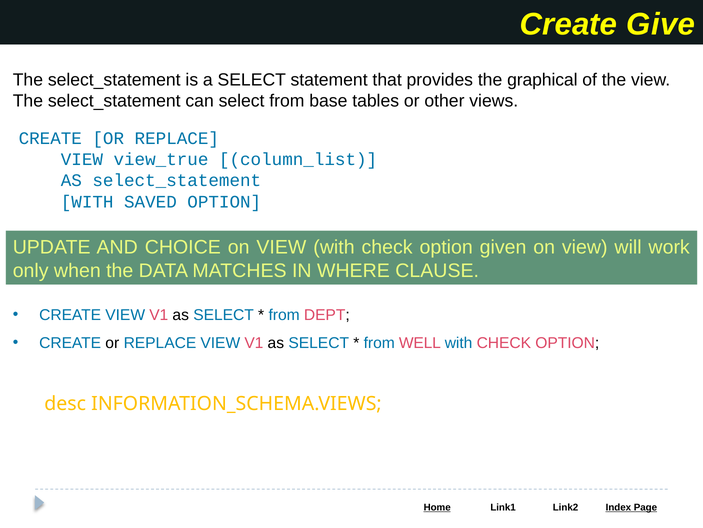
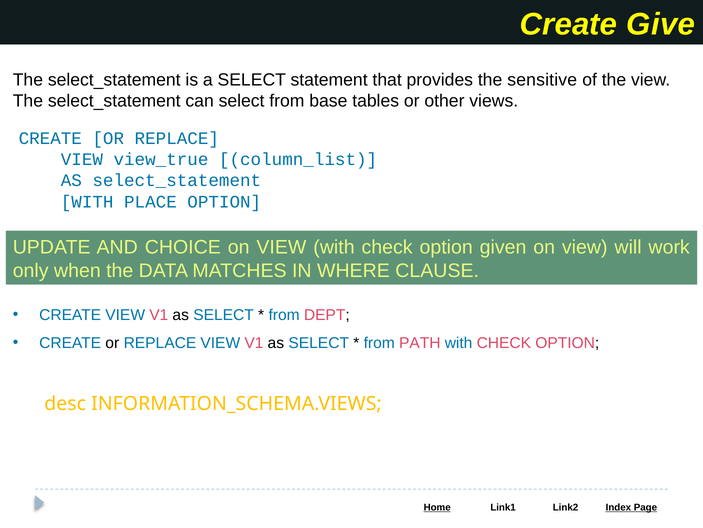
graphical: graphical -> sensitive (542, 80)
SAVED: SAVED -> PLACE (150, 202)
WELL: WELL -> PATH (420, 343)
